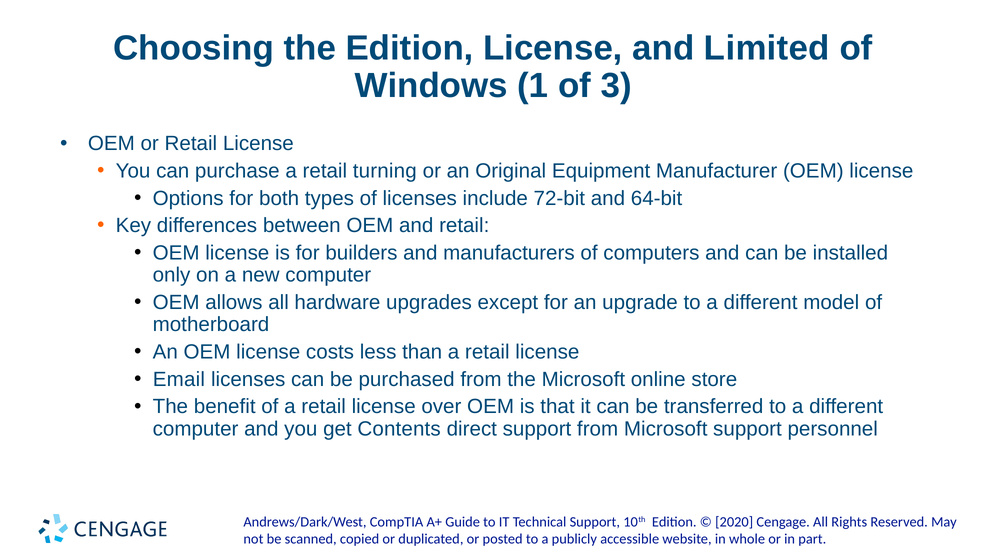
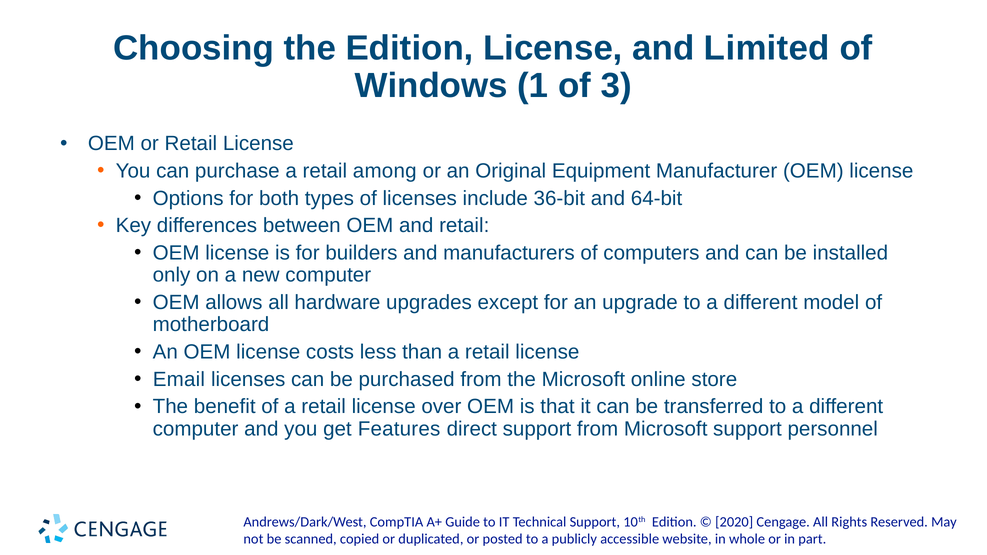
turning: turning -> among (385, 171)
72-bit: 72-bit -> 36-bit (559, 198)
Contents: Contents -> Features (399, 429)
